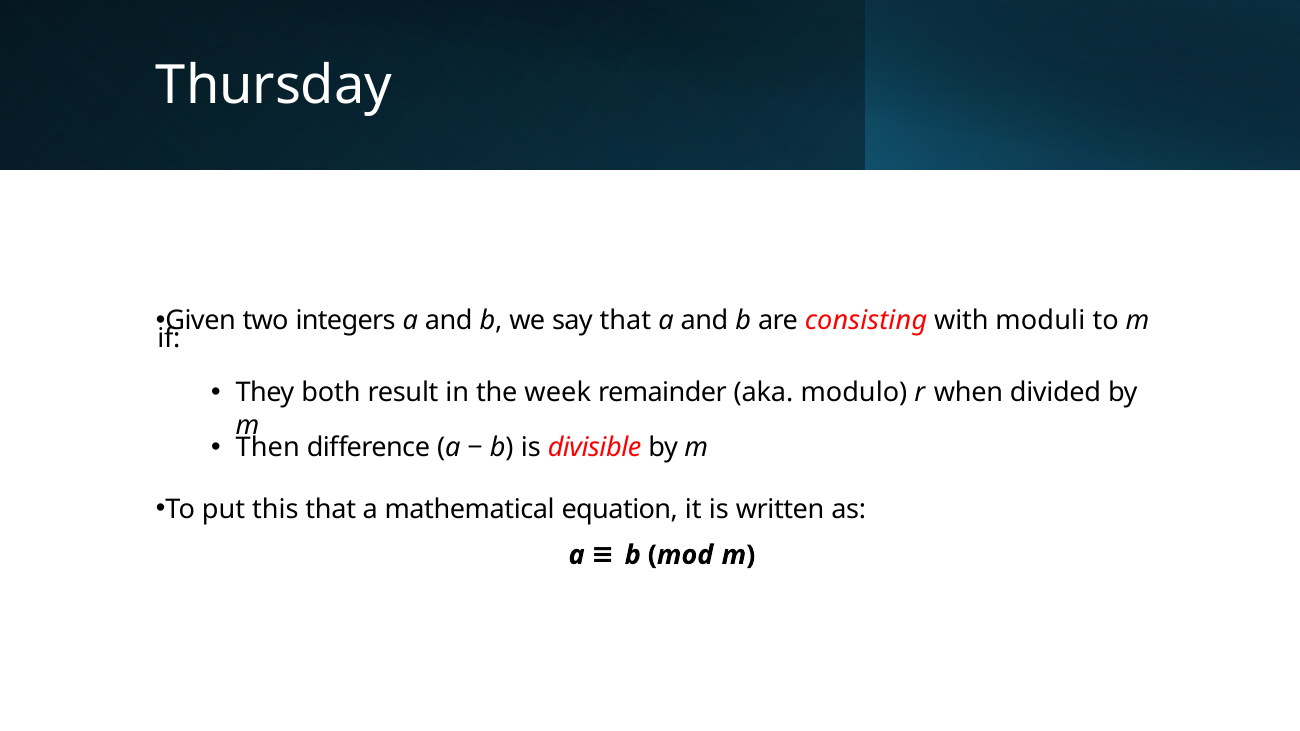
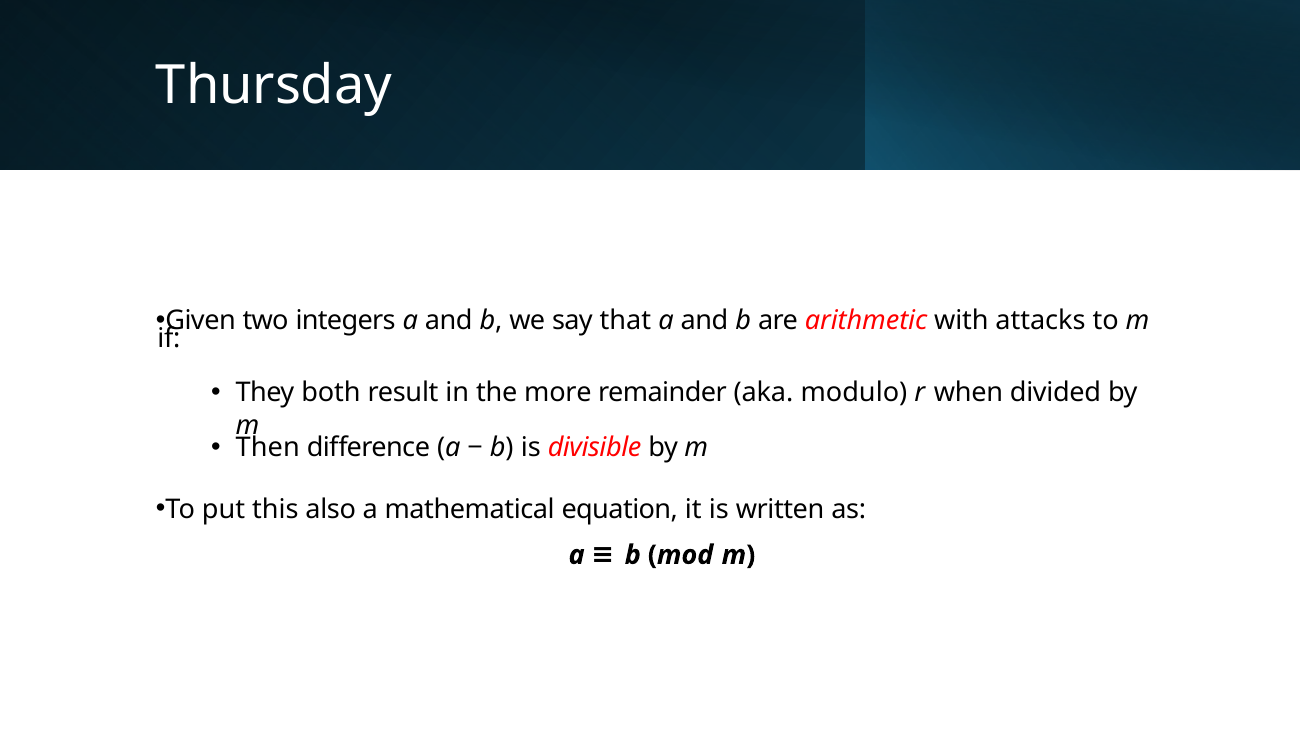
consisting: consisting -> arithmetic (866, 321)
moduli: moduli -> attacks (1040, 321)
week: week -> more (558, 393)
this that: that -> also (331, 510)
